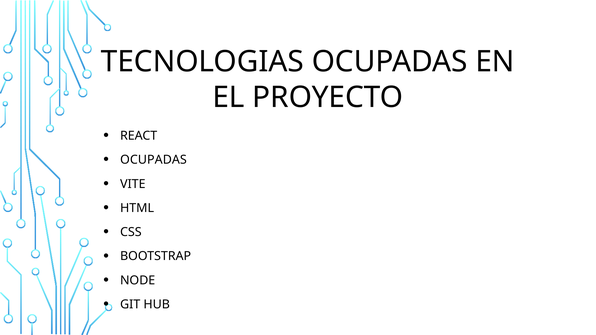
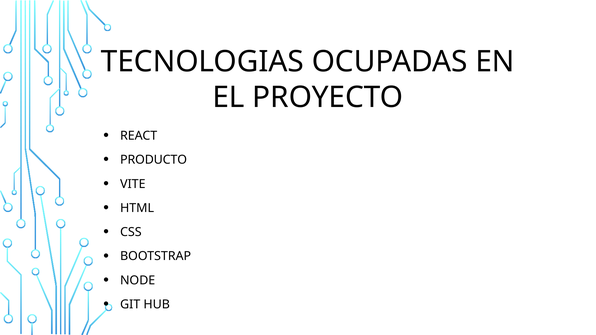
OCUPADAS: OCUPADAS -> PRODUCTO (154, 160)
